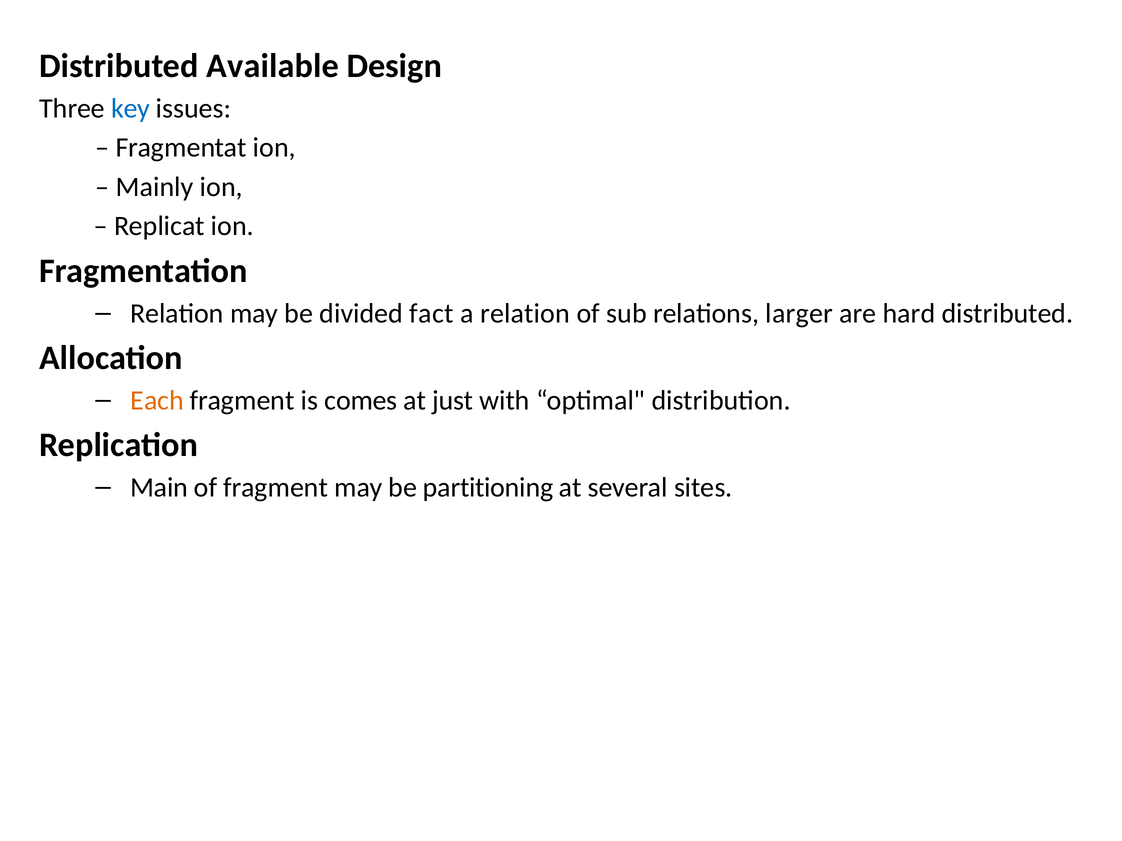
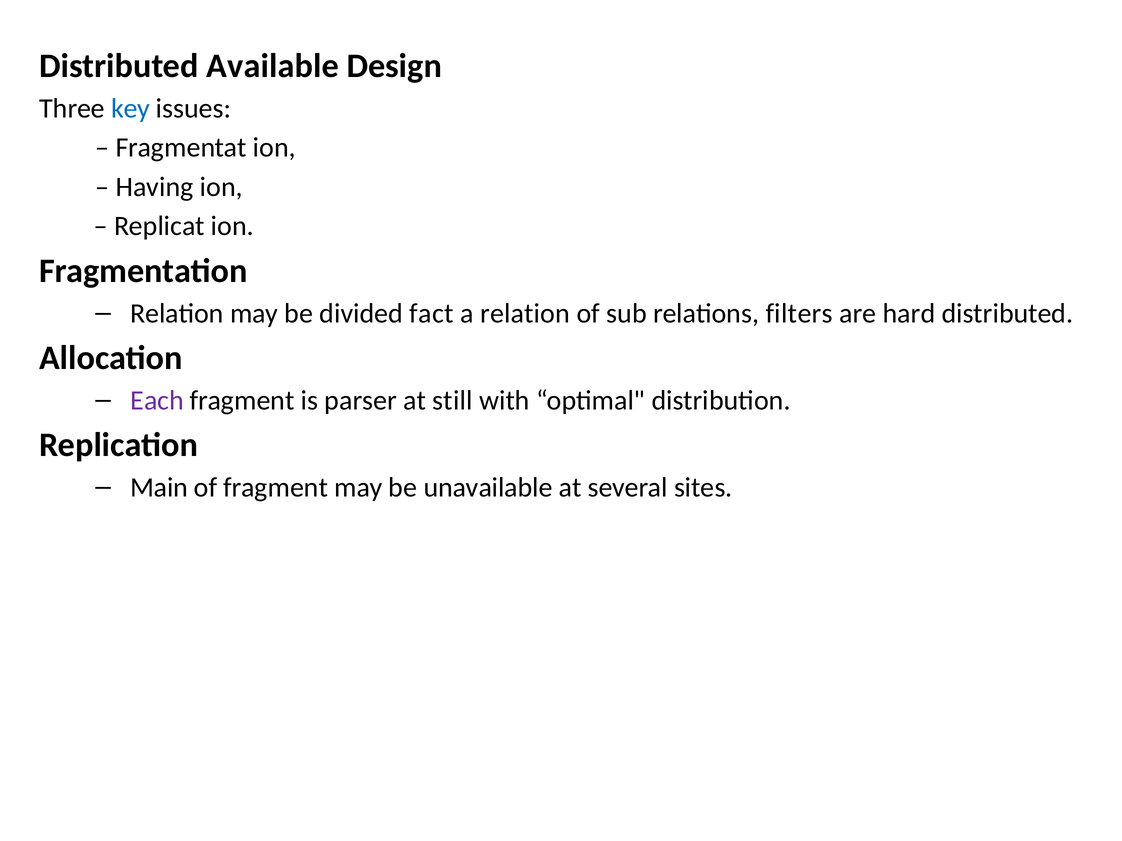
Mainly: Mainly -> Having (155, 187)
larger: larger -> filters (799, 314)
Each colour: orange -> purple (157, 401)
comes: comes -> parser (361, 401)
just: just -> still (452, 401)
partitioning: partitioning -> unavailable (488, 488)
